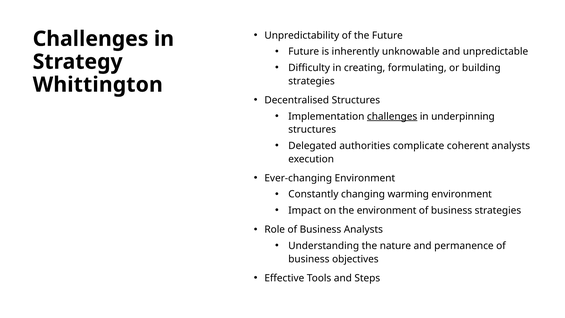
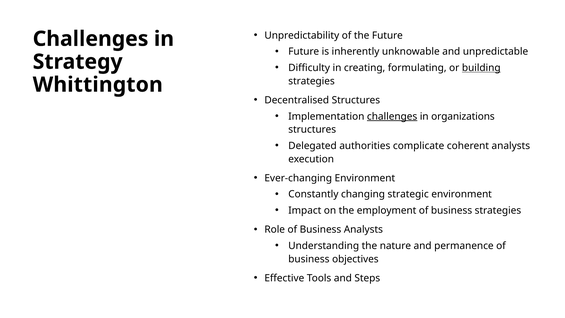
building underline: none -> present (481, 68)
underpinning: underpinning -> organizations (463, 116)
warming: warming -> strategic (408, 194)
the environment: environment -> employment (387, 210)
